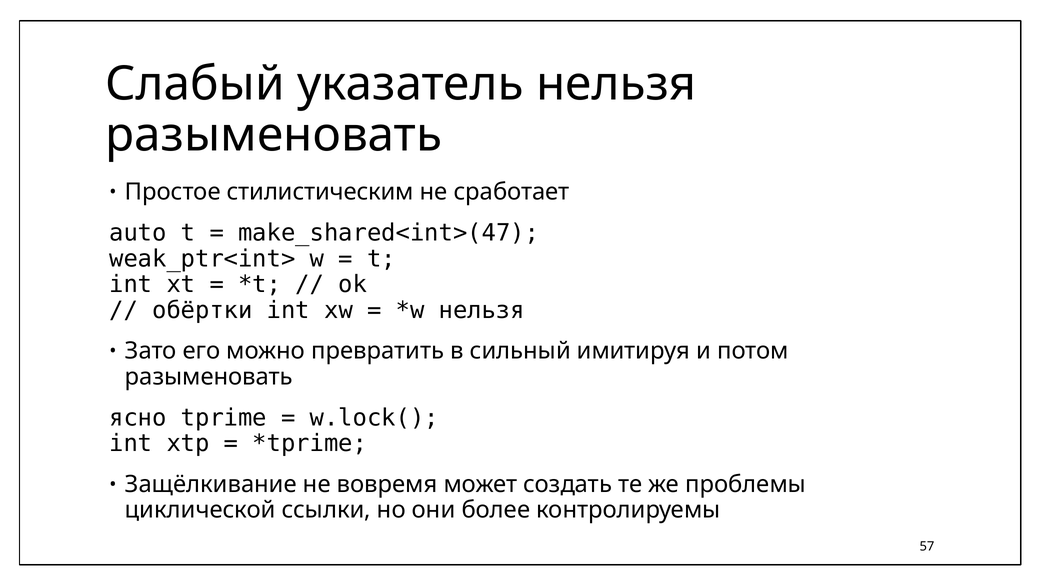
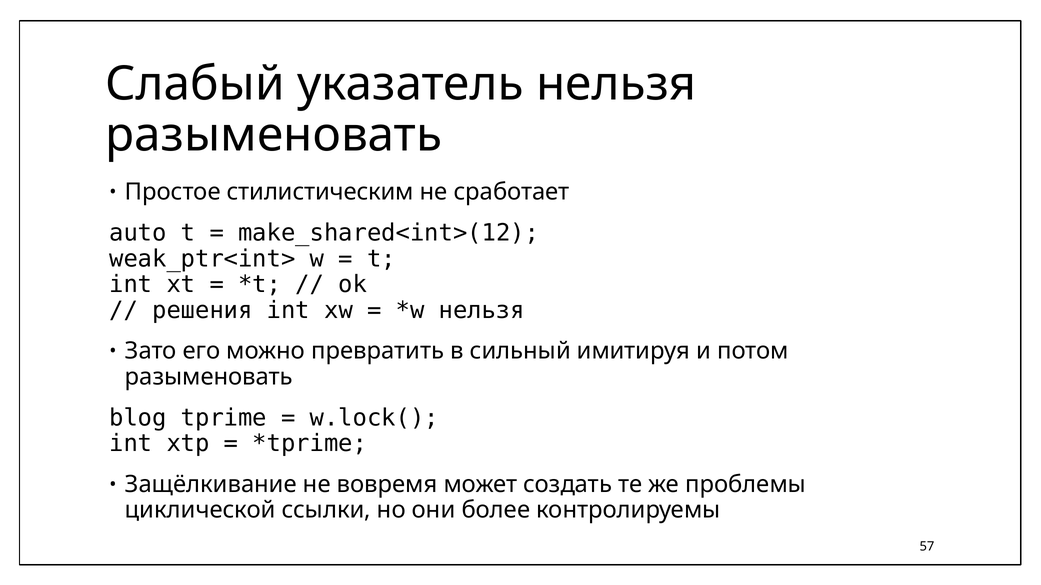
make_shared<int>(47: make_shared<int>(47 -> make_shared<int>(12 (389, 233)
обёртки: обёртки -> решения (202, 311)
ясно: ясно -> blog (138, 418)
